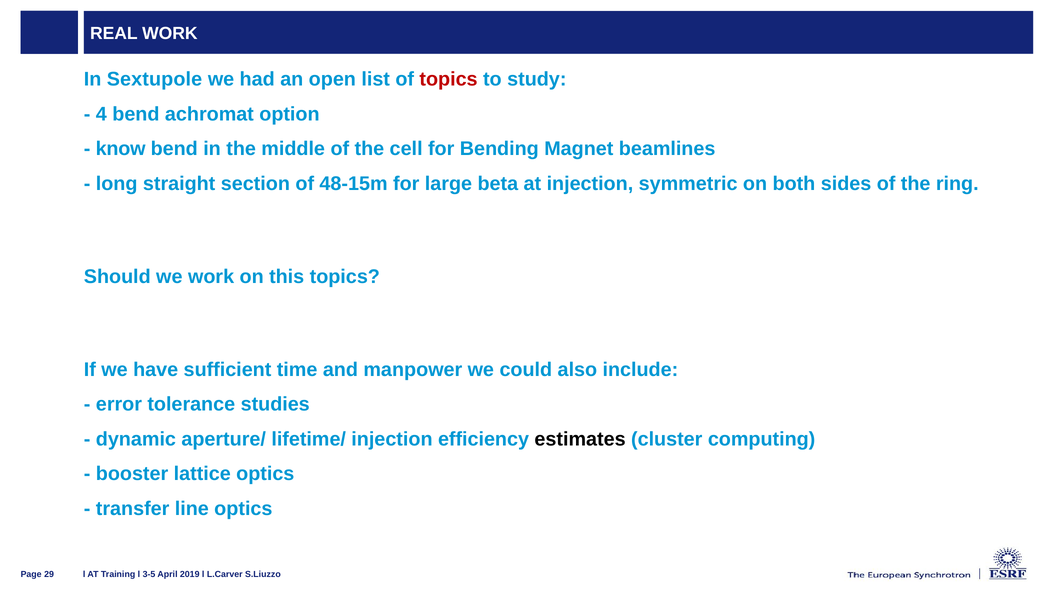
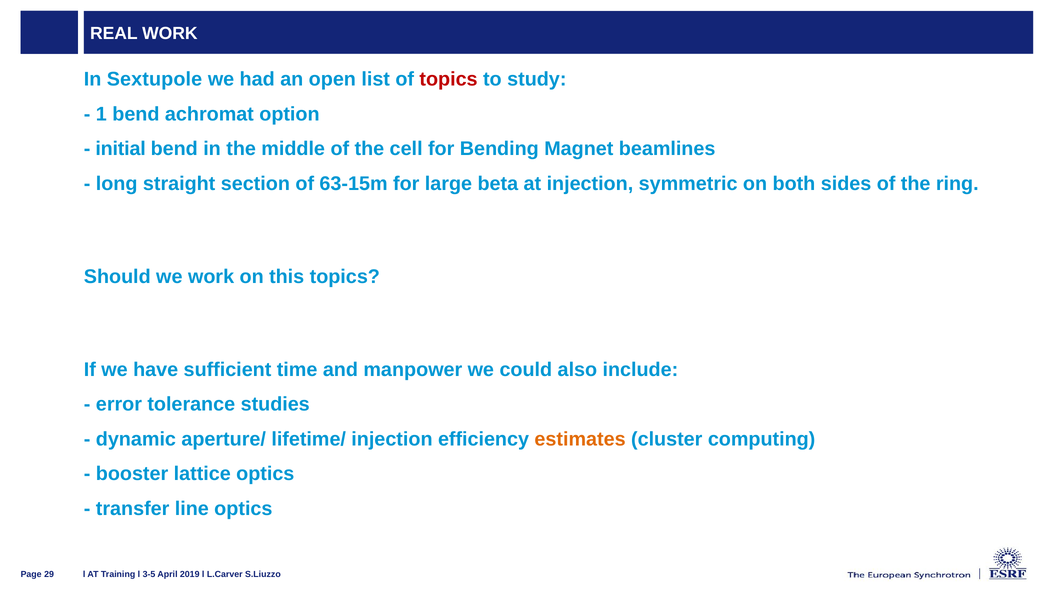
4: 4 -> 1 (101, 114)
know: know -> initial (121, 149)
48-15m: 48-15m -> 63-15m (354, 183)
estimates colour: black -> orange (580, 439)
